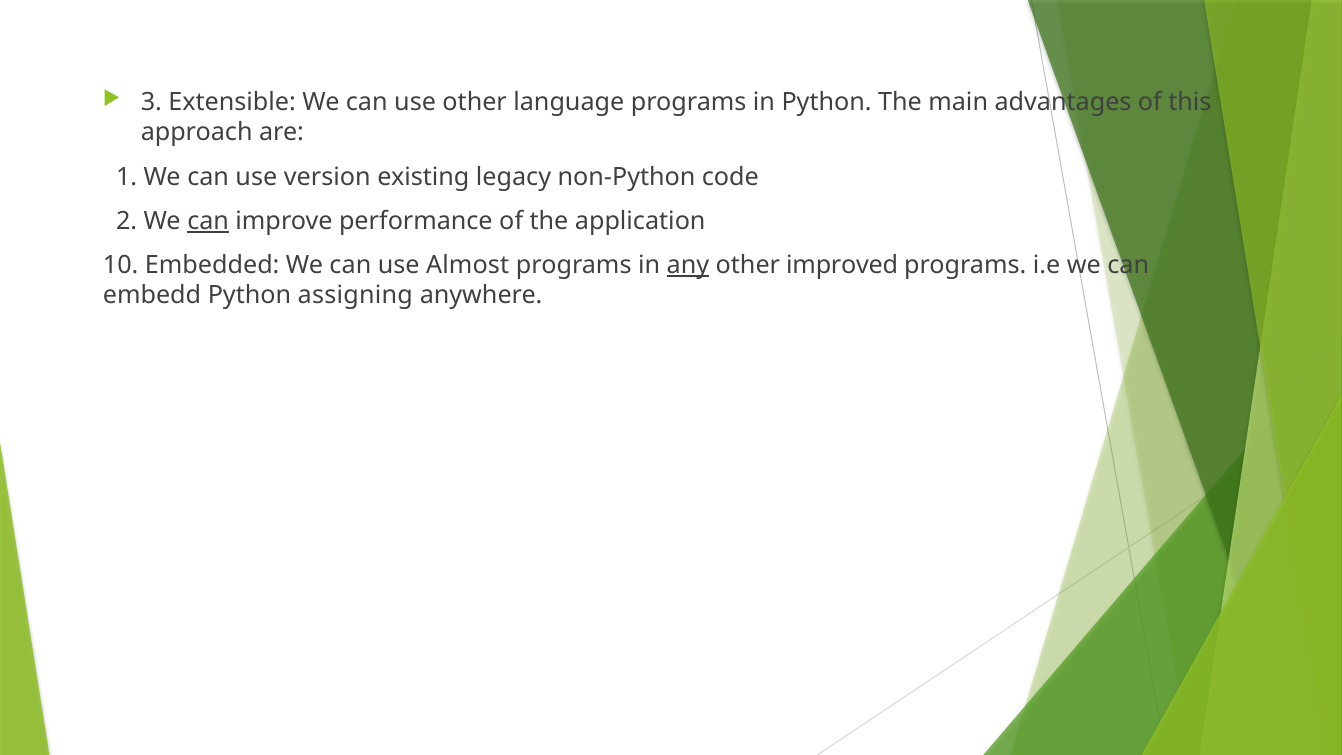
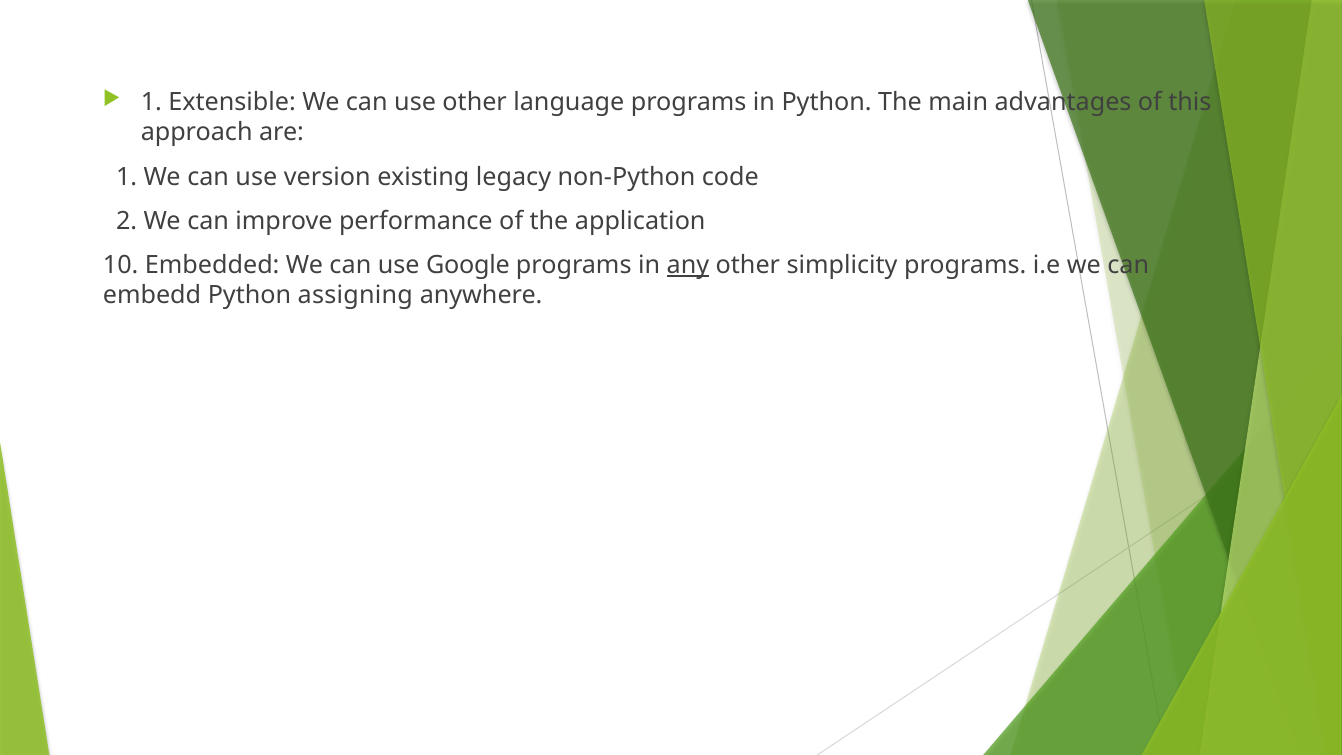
3: 3 -> 1 (151, 102)
can underline: present -> none (208, 221)
Almost: Almost -> Google (468, 265)
improved: improved -> simplicity (842, 265)
